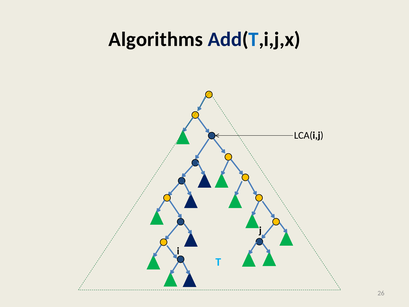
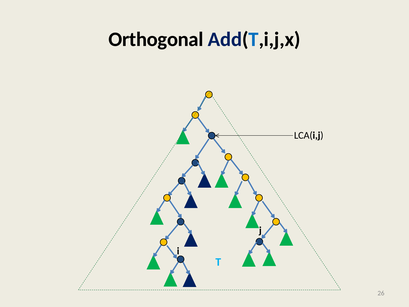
Algorithms: Algorithms -> Orthogonal (156, 39)
